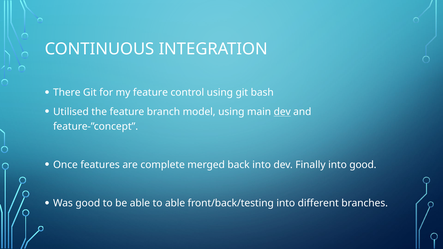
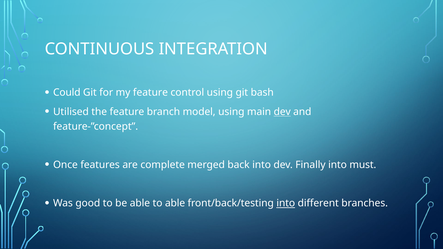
There: There -> Could (67, 93)
into good: good -> must (363, 165)
into underline: none -> present (286, 203)
